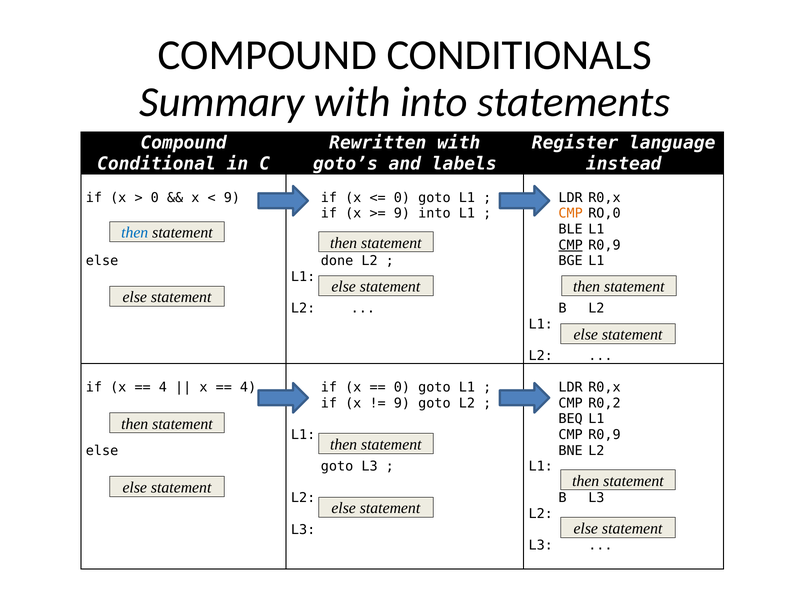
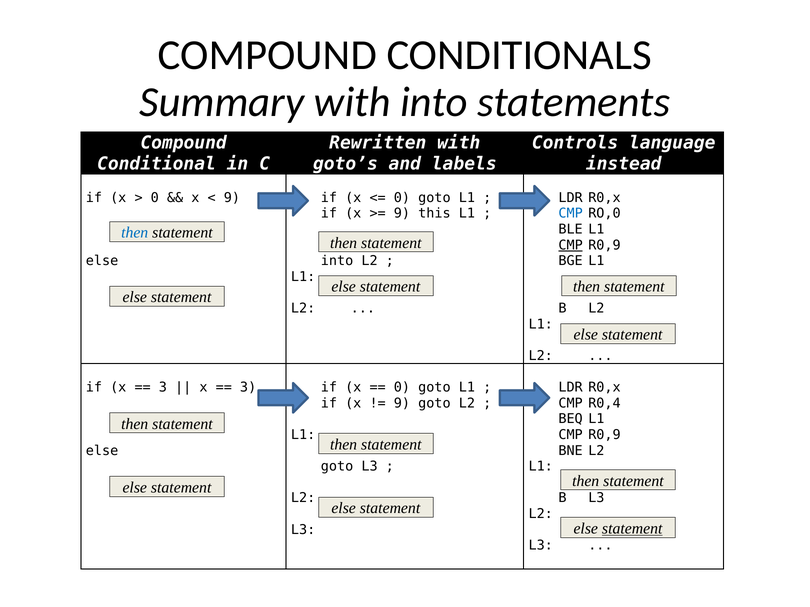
Register: Register -> Controls (575, 143)
9 into: into -> this (434, 214)
CMP colour: orange -> blue (571, 214)
done: done -> into (337, 261)
4: 4 -> 3 (163, 388)
4: 4 -> 3 (248, 388)
R0,2: R0,2 -> R0,4 (604, 404)
statement underline: none -> present (632, 529)
